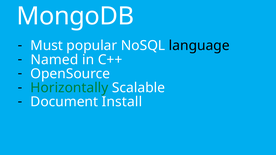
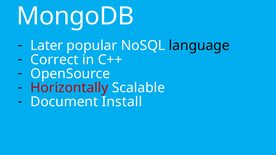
Must: Must -> Later (47, 46)
Named: Named -> Correct (54, 60)
Horizontally colour: green -> red (69, 88)
